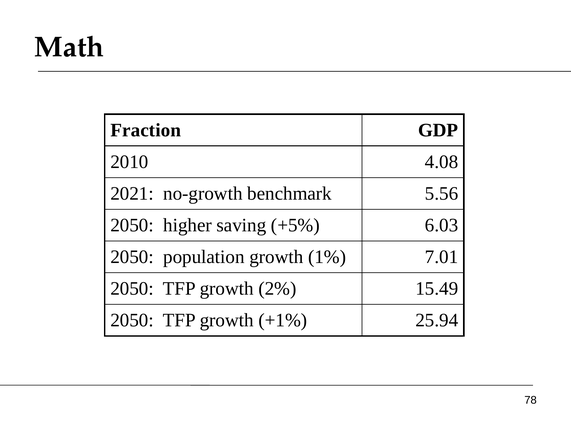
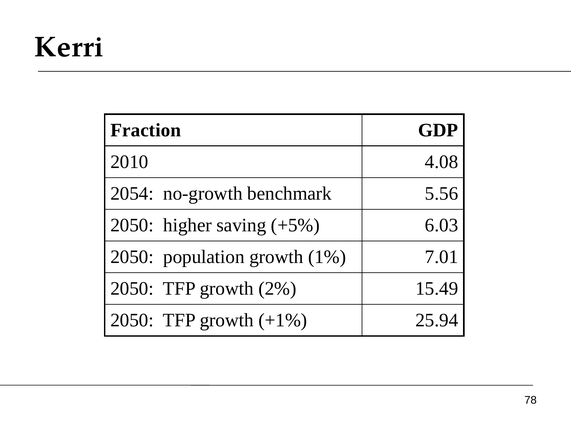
Math: Math -> Kerri (69, 47)
2021: 2021 -> 2054 (132, 194)
